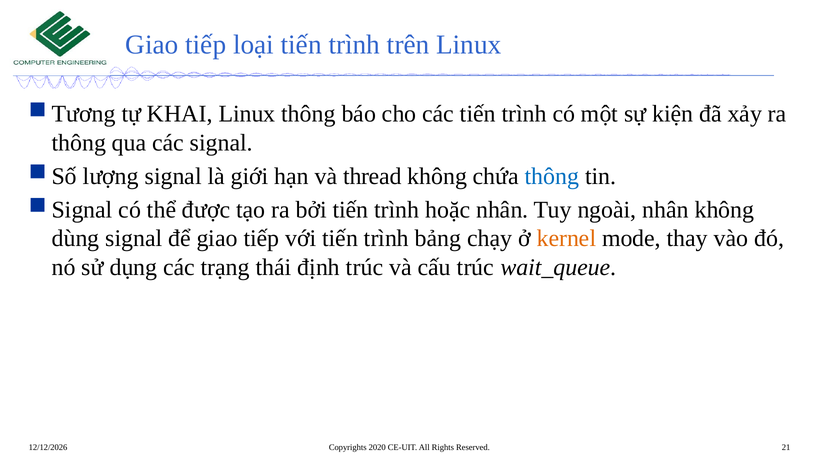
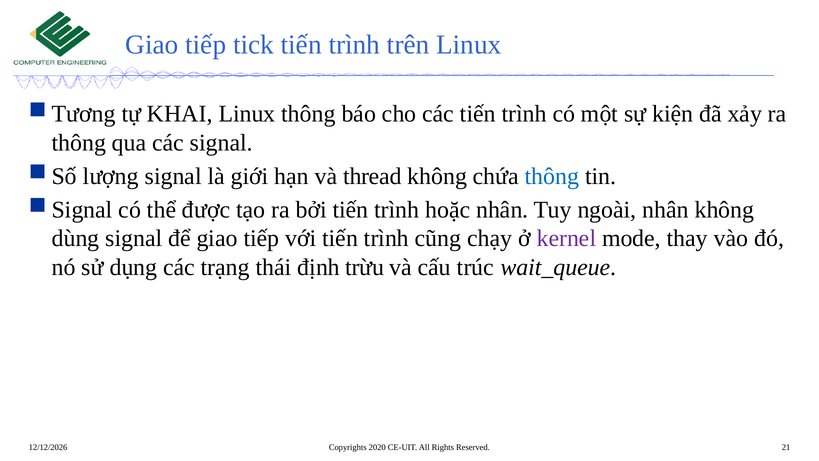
loại: loại -> tick (253, 44)
bảng: bảng -> cũng (438, 238)
kernel colour: orange -> purple (566, 238)
định trúc: trúc -> trừu (365, 267)
